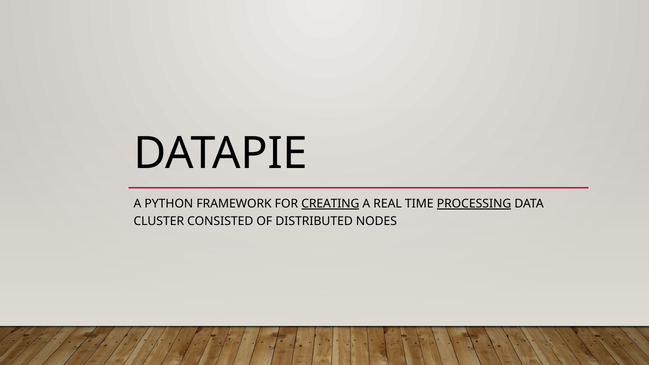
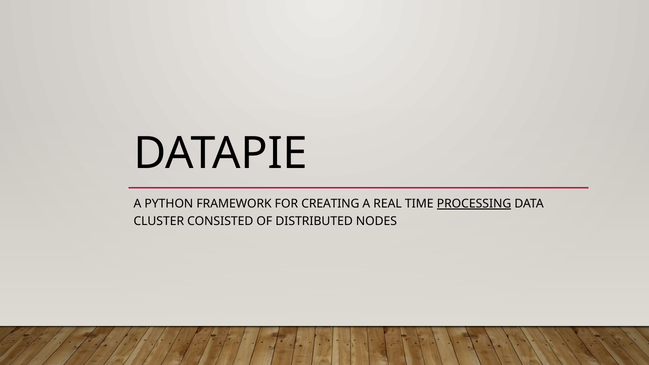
CREATING underline: present -> none (330, 204)
